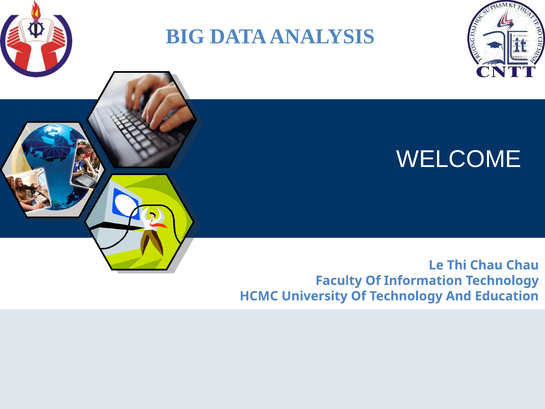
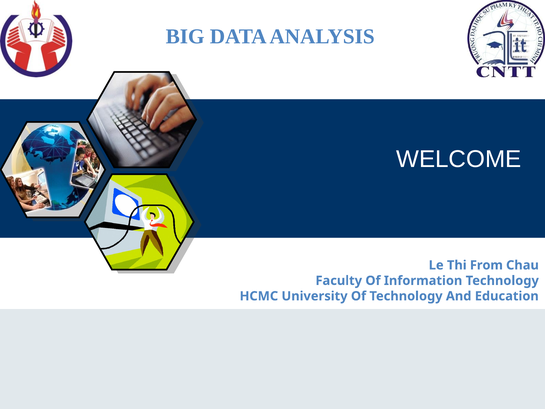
Thi Chau: Chau -> From (486, 265)
